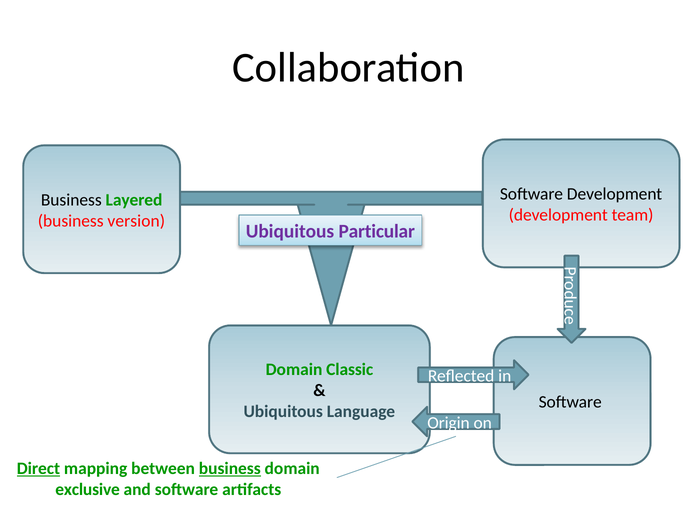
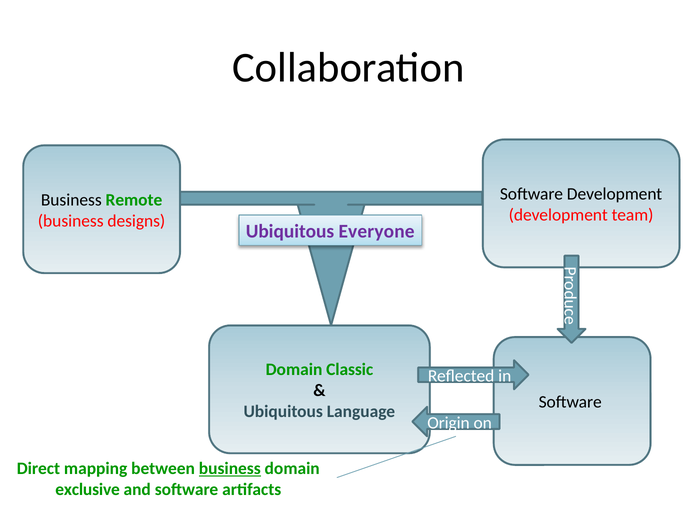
Layered: Layered -> Remote (134, 200)
version: version -> designs (136, 221)
Particular: Particular -> Everyone (377, 231)
Direct underline: present -> none (38, 468)
